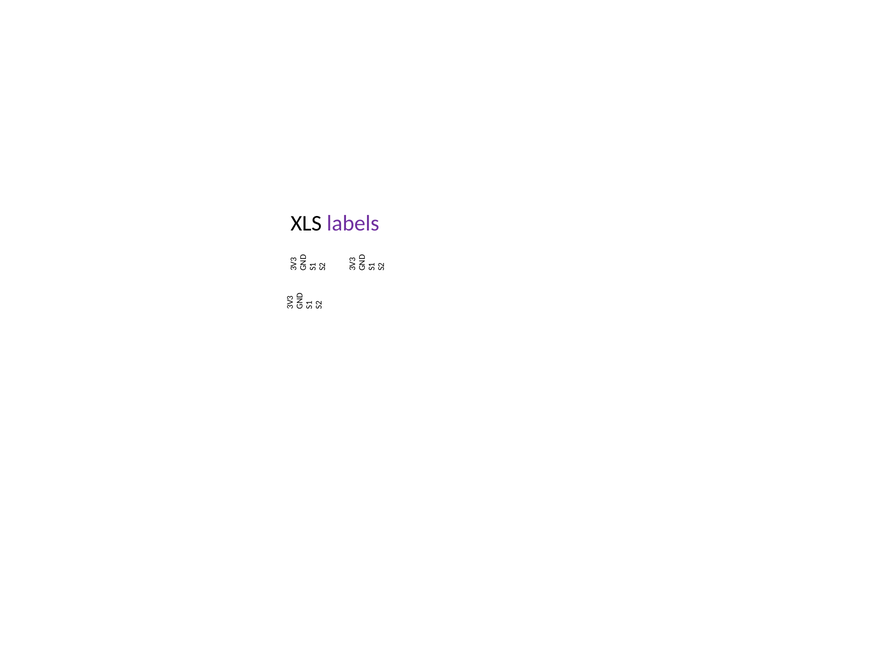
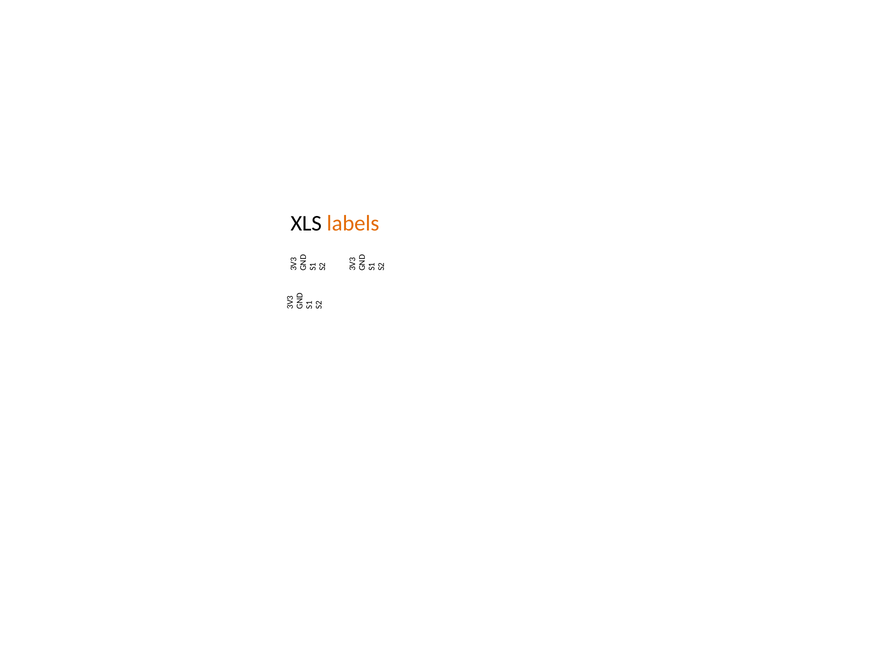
labels colour: purple -> orange (353, 223)
